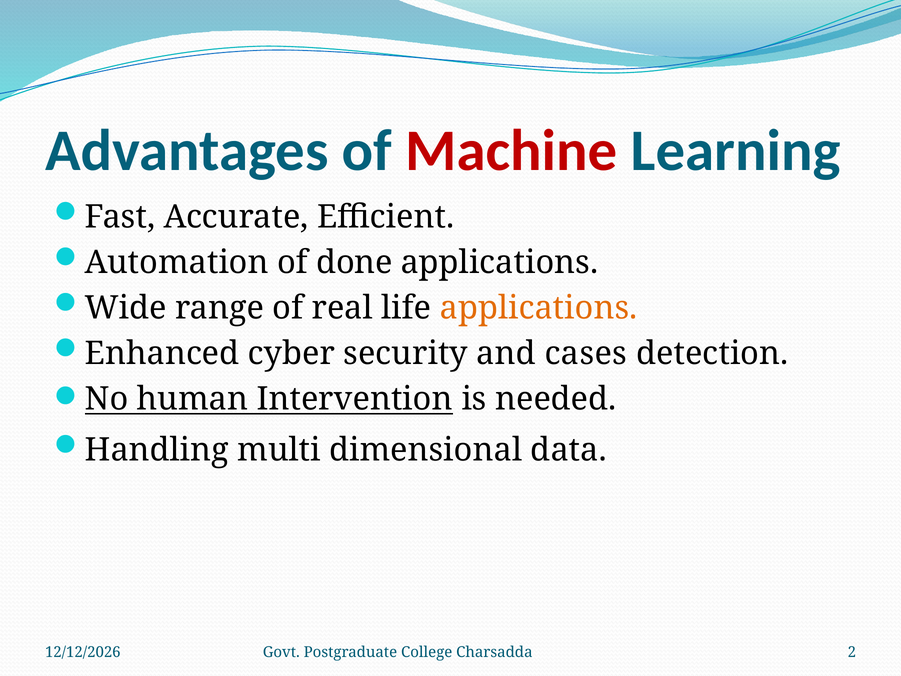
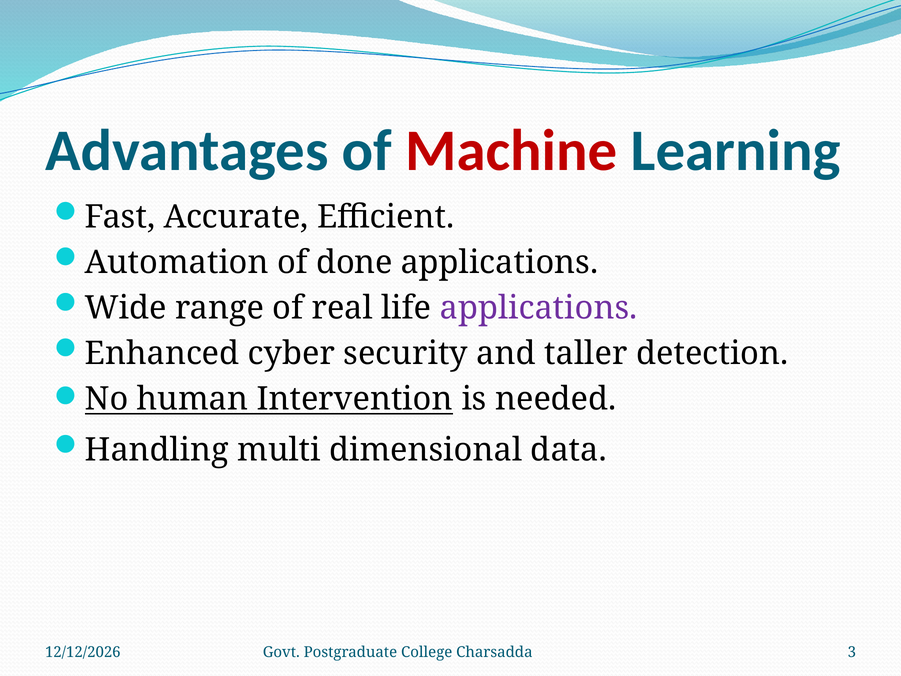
applications colour: orange -> purple (539, 308)
cases: cases -> taller (586, 353)
2: 2 -> 3 (852, 652)
